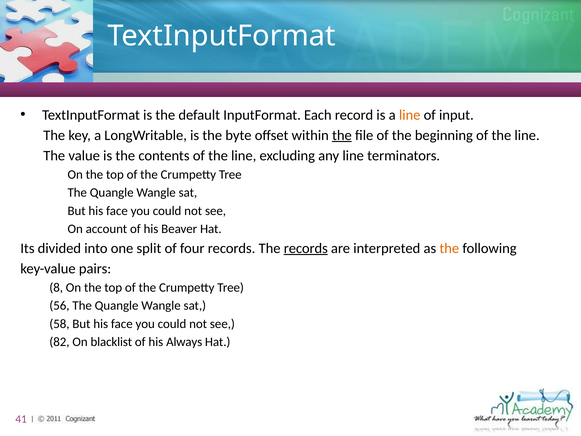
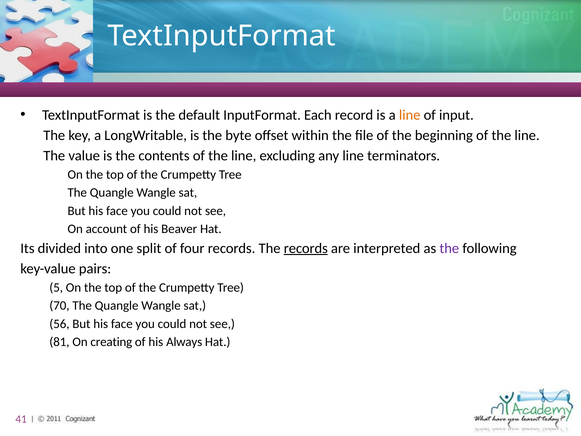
the underline: present -> none (342, 135)
the colour: orange -> purple (449, 248)
8: 8 -> 5 (56, 287)
56: 56 -> 70 (59, 306)
58: 58 -> 56 (59, 324)
82: 82 -> 81 (59, 342)
blacklist: blacklist -> creating (111, 342)
